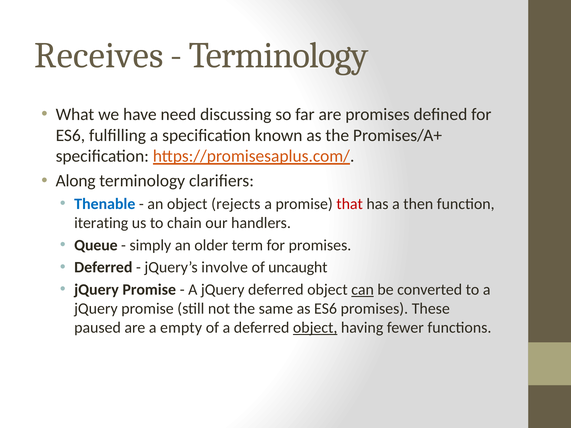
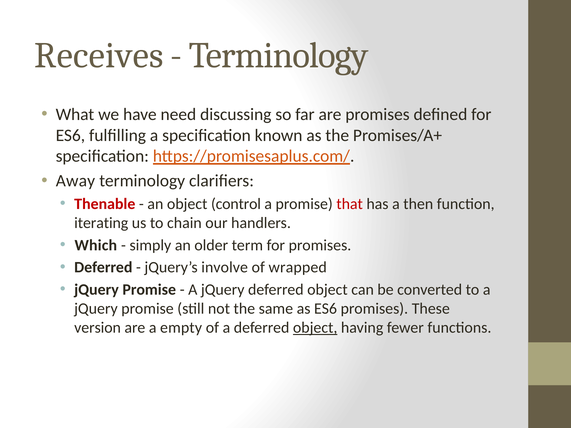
Along: Along -> Away (75, 181)
Thenable colour: blue -> red (105, 204)
rejects: rejects -> control (236, 204)
Queue: Queue -> Which (96, 245)
uncaught: uncaught -> wrapped (298, 268)
can underline: present -> none (363, 290)
paused: paused -> version (98, 328)
